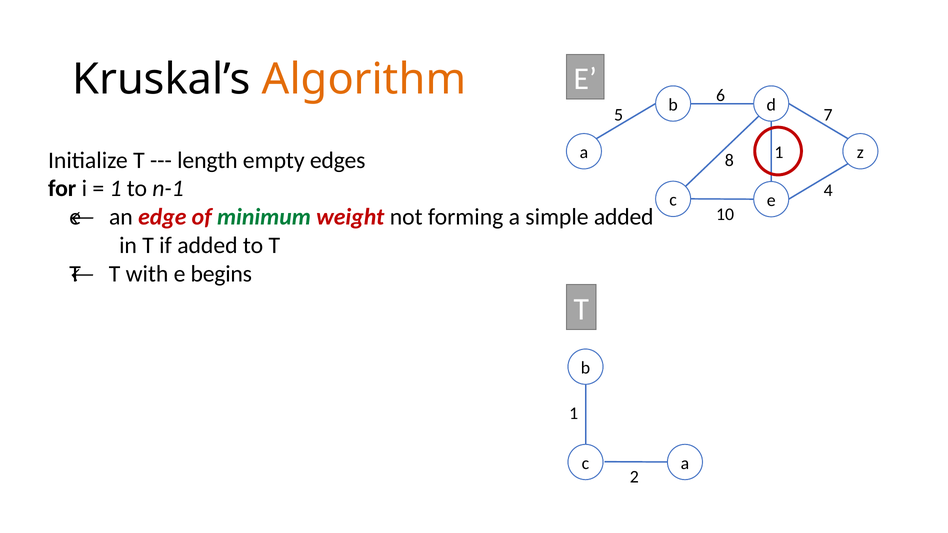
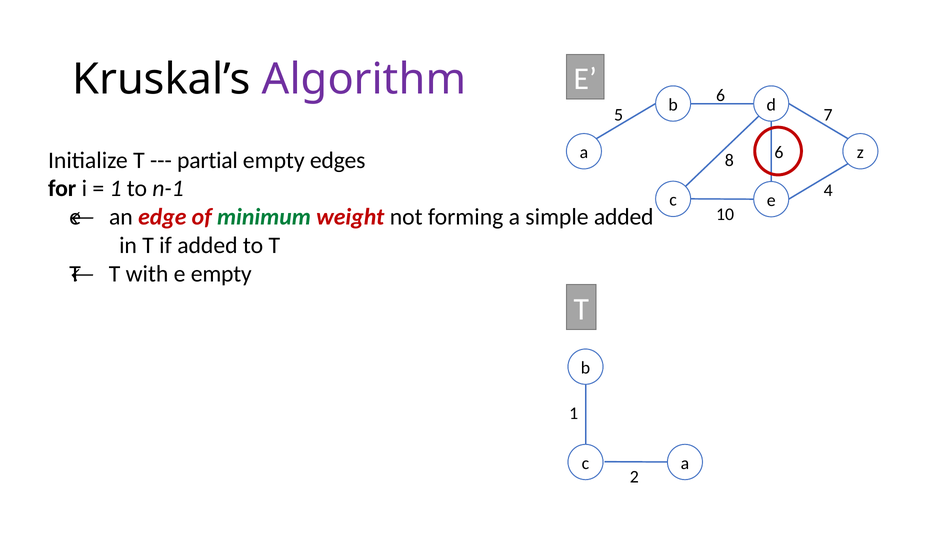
Algorithm colour: orange -> purple (364, 80)
length: length -> partial (207, 160)
8 1: 1 -> 6 (779, 152)
e begins: begins -> empty (221, 274)
